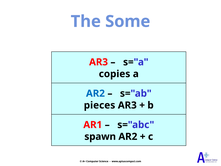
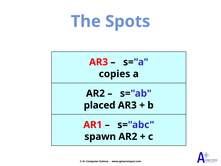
Some: Some -> Spots (128, 21)
AR2 colour: blue -> black (95, 93)
pieces: pieces -> placed (100, 105)
